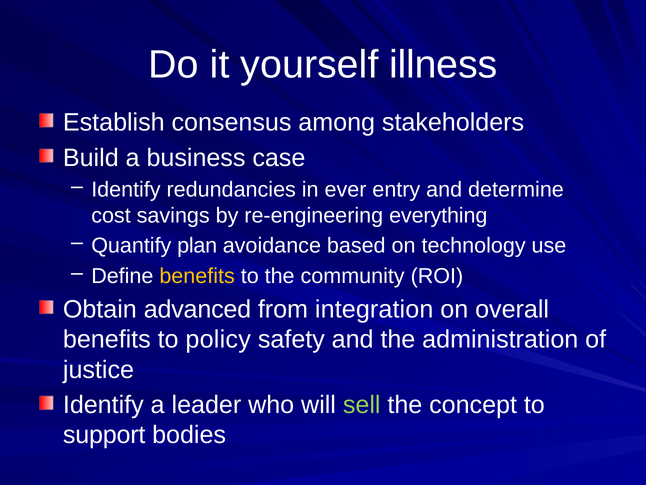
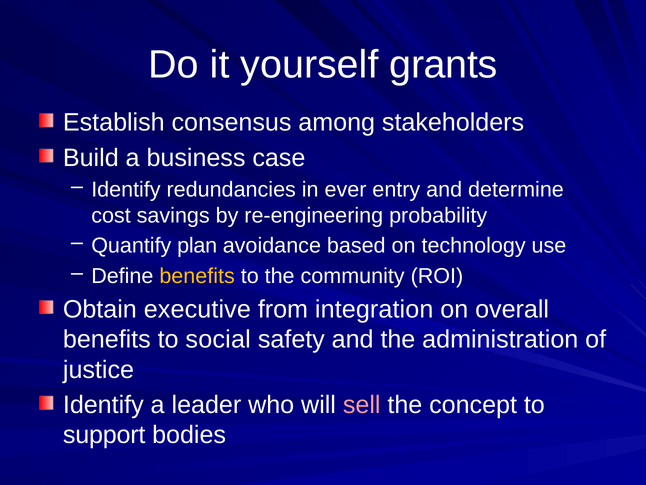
illness: illness -> grants (443, 65)
everything: everything -> probability (438, 215)
advanced: advanced -> executive (197, 309)
policy: policy -> social (218, 339)
sell colour: light green -> pink (362, 405)
